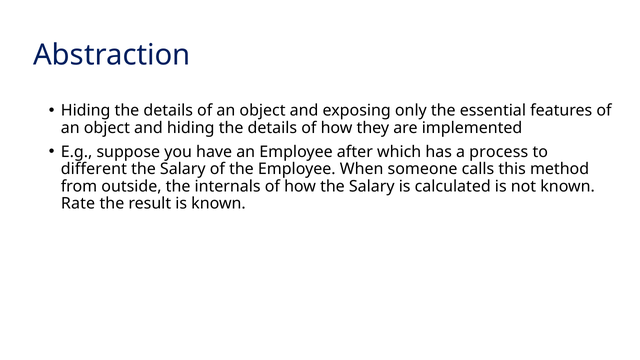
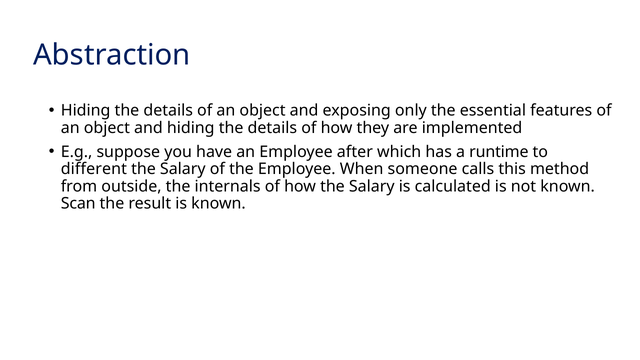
process: process -> runtime (499, 152)
Rate: Rate -> Scan (78, 204)
